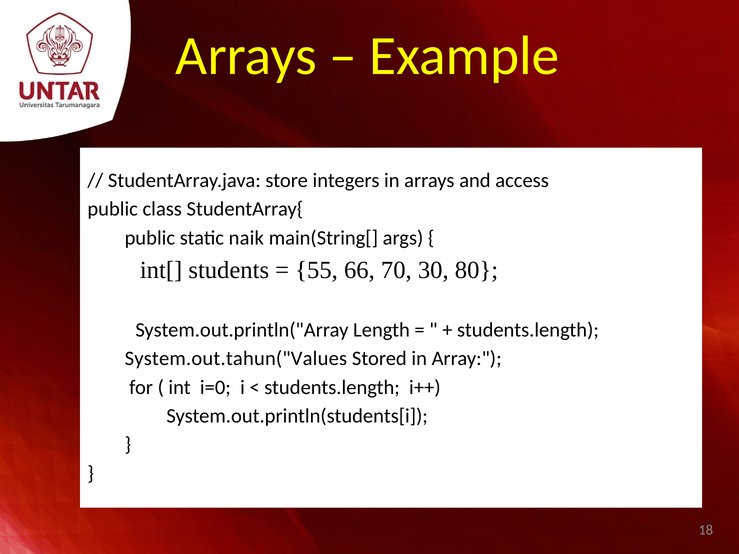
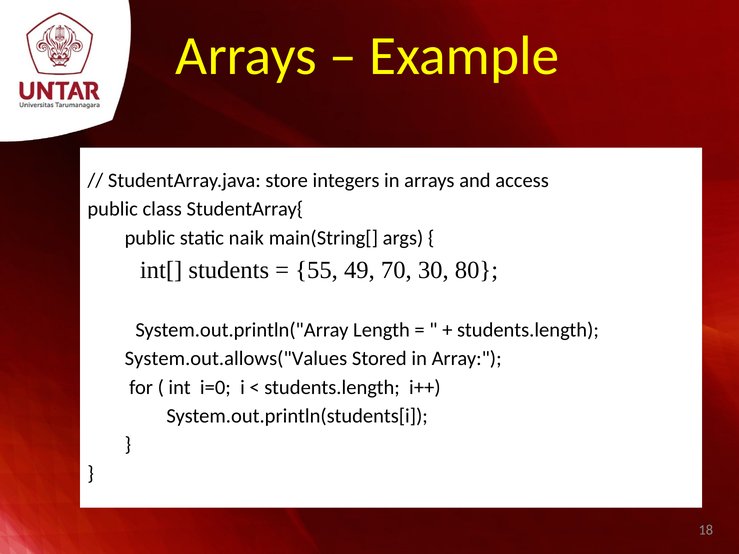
66: 66 -> 49 (359, 270)
System.out.tahun("Values: System.out.tahun("Values -> System.out.allows("Values (236, 359)
